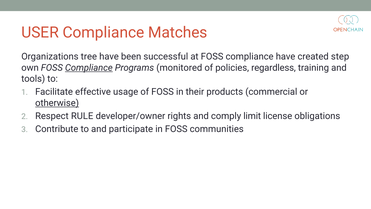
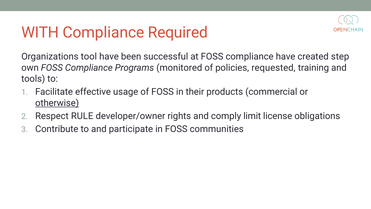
USER: USER -> WITH (40, 32)
Matches: Matches -> Required (178, 32)
tree: tree -> tool (89, 57)
Compliance underline: present -> none (89, 68)
regardless: regardless -> requested (273, 68)
